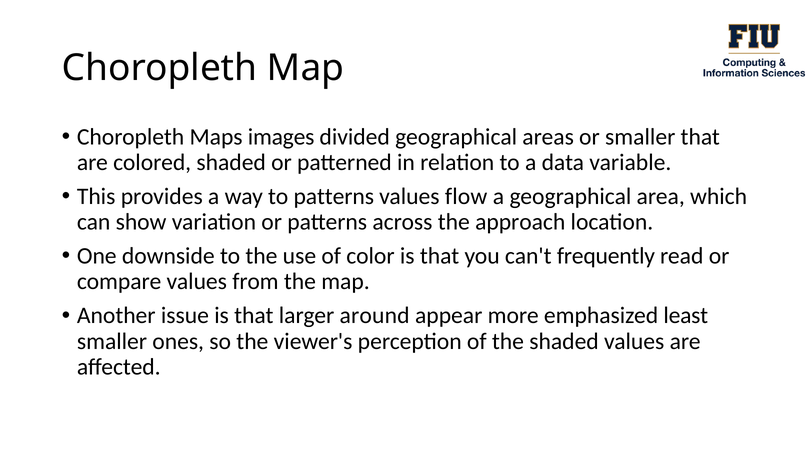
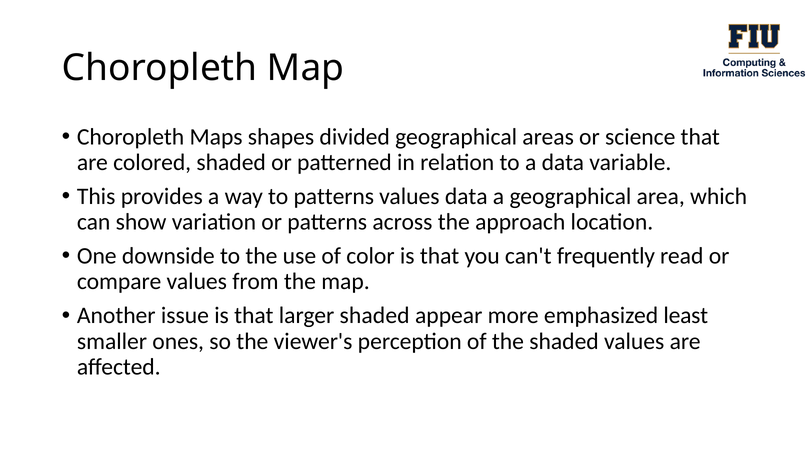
images: images -> shapes (281, 137)
or smaller: smaller -> science (640, 137)
values flow: flow -> data (466, 196)
larger around: around -> shaded (375, 315)
